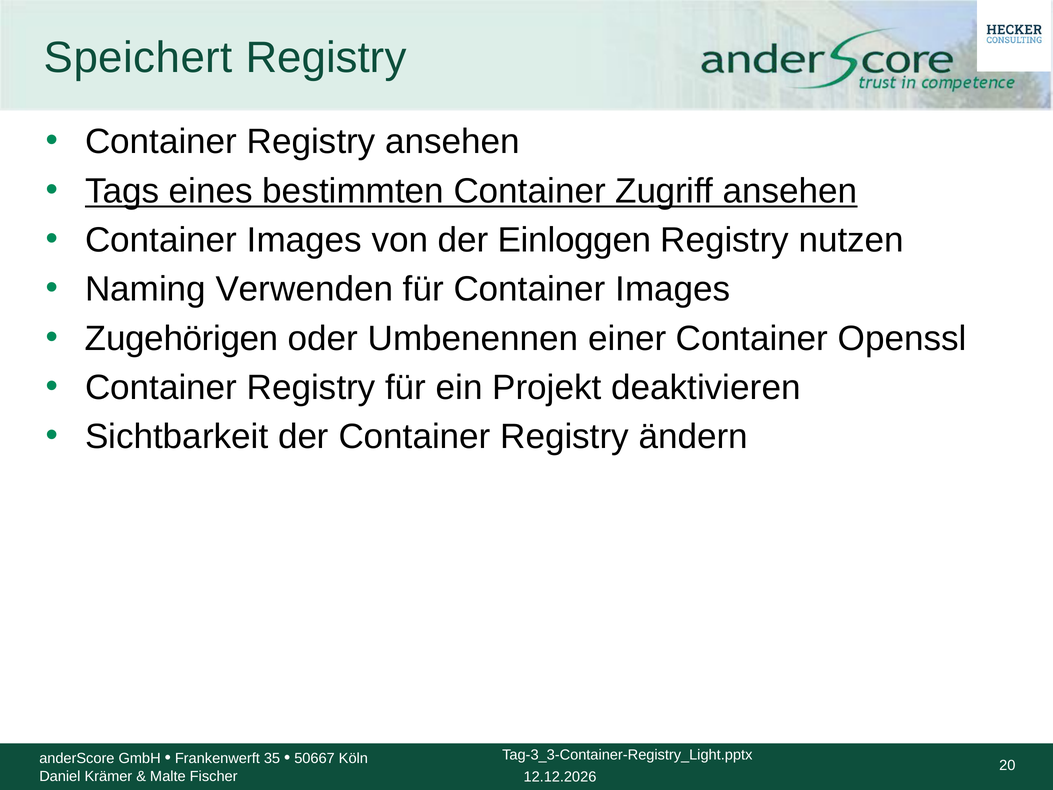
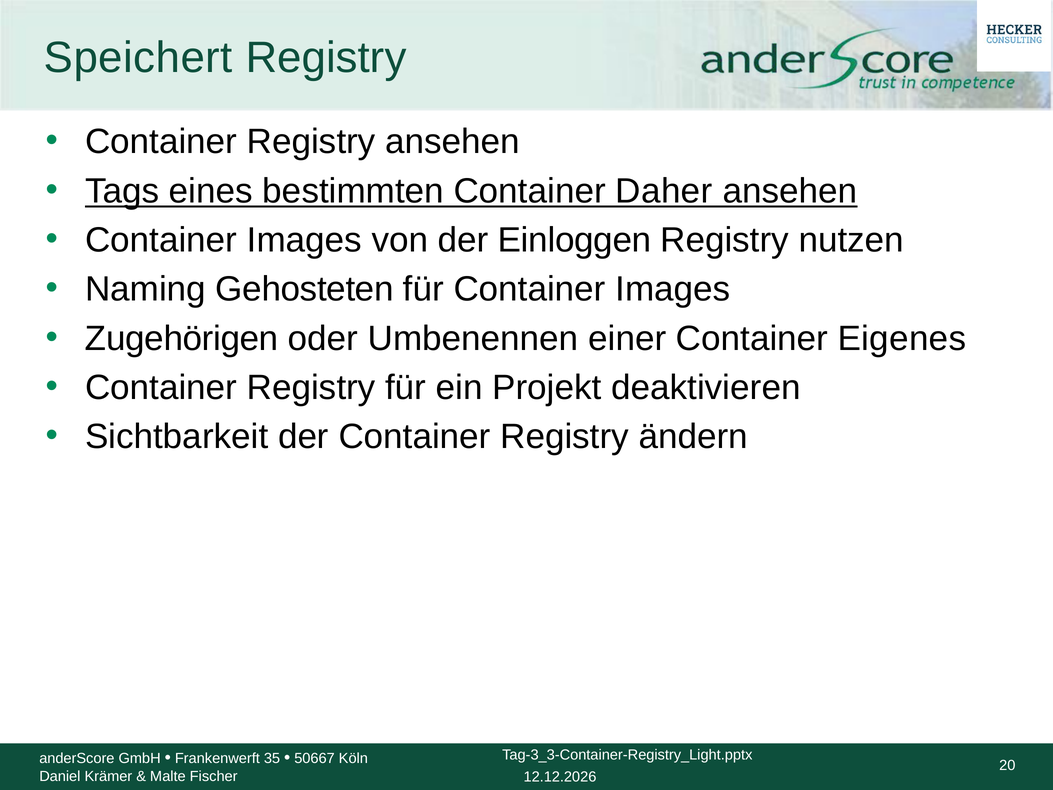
Zugriff: Zugriff -> Daher (664, 191)
Verwenden: Verwenden -> Gehosteten (305, 289)
Openssl: Openssl -> Eigenes (902, 338)
